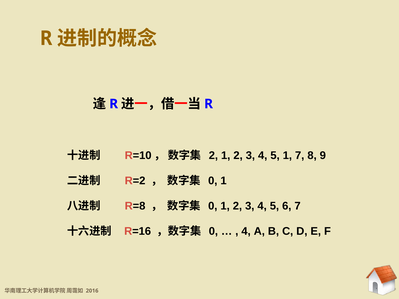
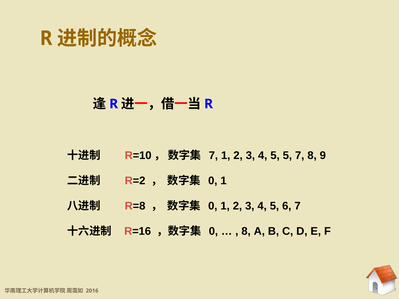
2: 2 -> 7 (213, 156)
5 1: 1 -> 5 (287, 156)
4: 4 -> 8 (246, 231)
